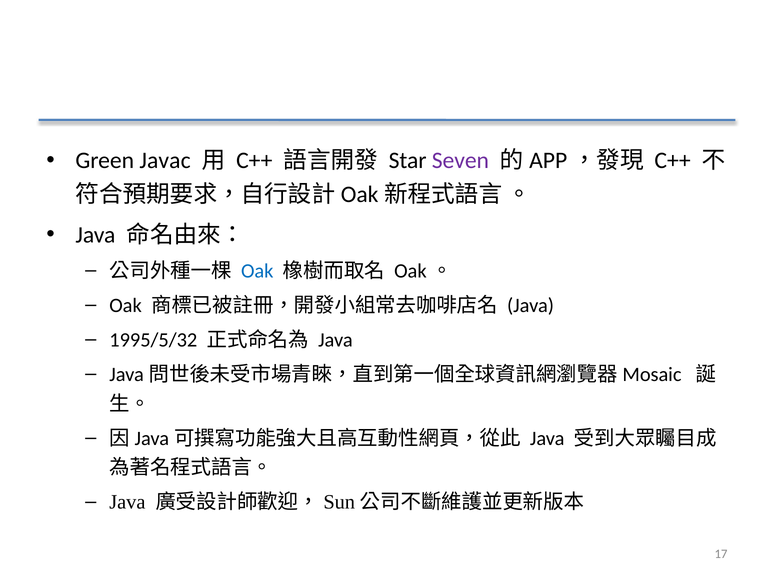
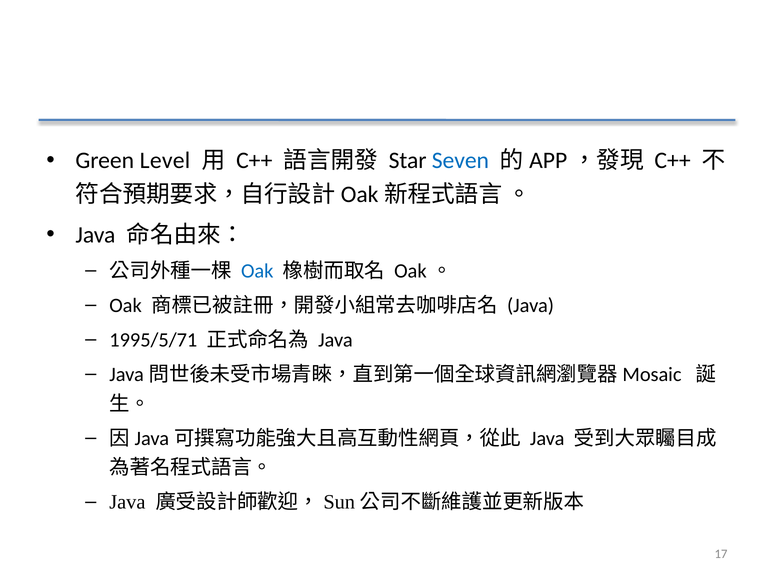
Javac: Javac -> Level (165, 161)
Seven colour: purple -> blue (460, 161)
1995/5/32: 1995/5/32 -> 1995/5/71 (153, 340)
